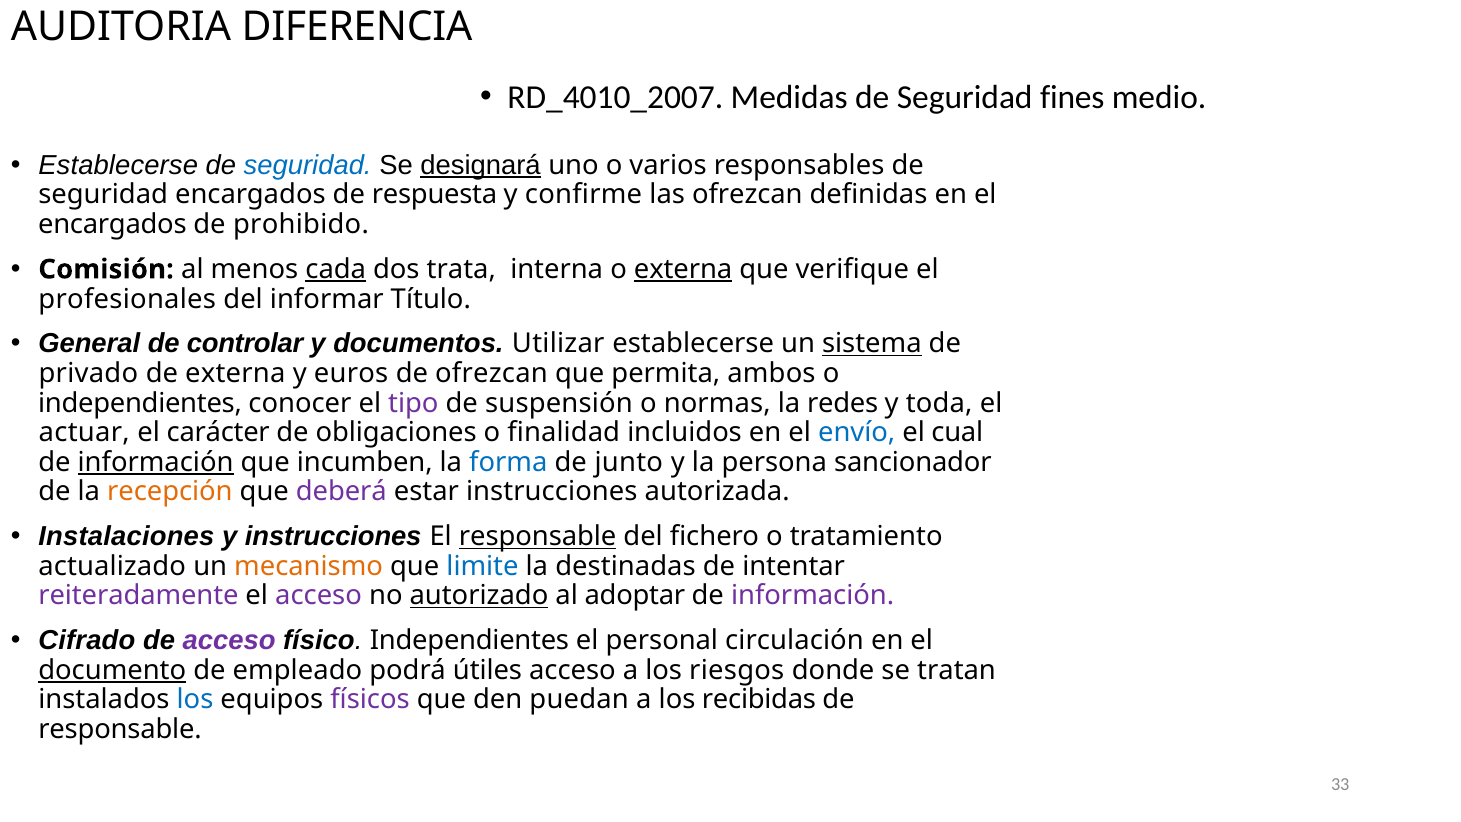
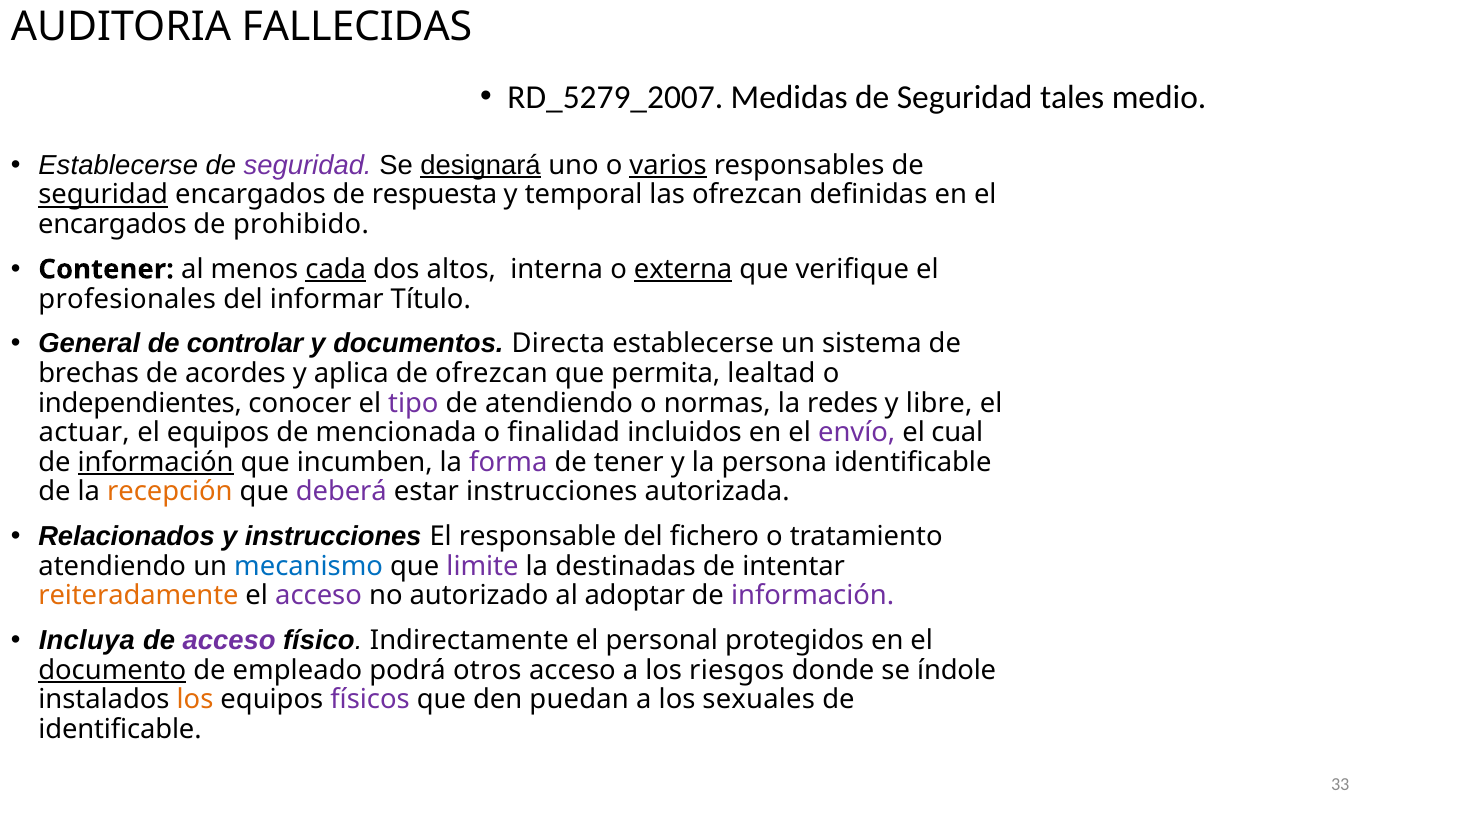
DIFERENCIA: DIFERENCIA -> FALLECIDAS (357, 27)
RD_4010_2007: RD_4010_2007 -> RD_5279_2007 (615, 97)
fines: fines -> tales (1072, 97)
seguridad colour: blue -> purple (308, 165)
varios underline: none -> present (668, 165)
seguridad underline: none -> present (103, 195)
confirme: confirme -> temporal (584, 195)
Comisión: Comisión -> Contener (106, 269)
trata: trata -> altos (461, 269)
Utilizar: Utilizar -> Directa (558, 344)
sistema underline: present -> none (872, 344)
privado: privado -> brechas (89, 373)
de externa: externa -> acordes (236, 373)
euros: euros -> aplica (351, 373)
ambos: ambos -> lealtad (772, 373)
de suspensión: suspensión -> atendiendo (559, 403)
toda: toda -> libre (939, 403)
el carácter: carácter -> equipos (218, 432)
obligaciones: obligaciones -> mencionada (396, 432)
envío colour: blue -> purple (857, 432)
forma colour: blue -> purple (508, 462)
junto: junto -> tener (629, 462)
persona sancionador: sancionador -> identificable (913, 462)
Instalaciones: Instalaciones -> Relacionados (127, 536)
responsable underline: present -> none (538, 536)
actualizado: actualizado -> atendiendo (112, 566)
mecanismo colour: orange -> blue (309, 566)
limite colour: blue -> purple (483, 566)
reiteradamente colour: purple -> orange (138, 596)
autorizado underline: present -> none (479, 596)
Cifrado: Cifrado -> Incluya (87, 641)
físico Independientes: Independientes -> Indirectamente (469, 641)
circulación: circulación -> protegidos (795, 641)
útiles: útiles -> otros (487, 670)
tratan: tratan -> índole (957, 670)
los colour: blue -> orange (195, 700)
recibidas: recibidas -> sexuales (759, 700)
responsable: responsable -> identificable (120, 729)
